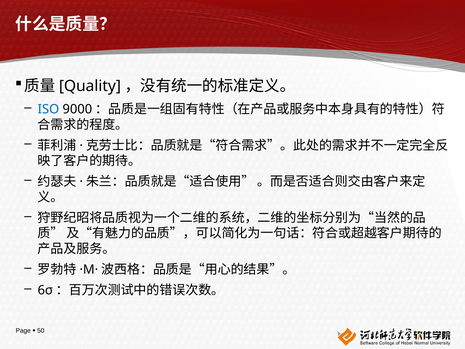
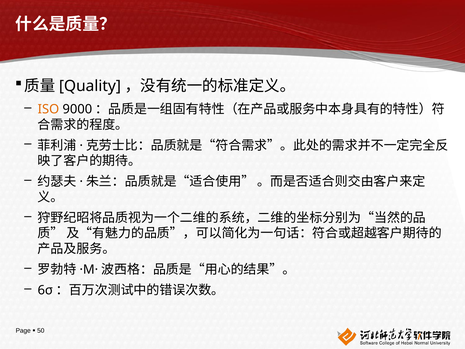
ISO colour: blue -> orange (48, 109)
